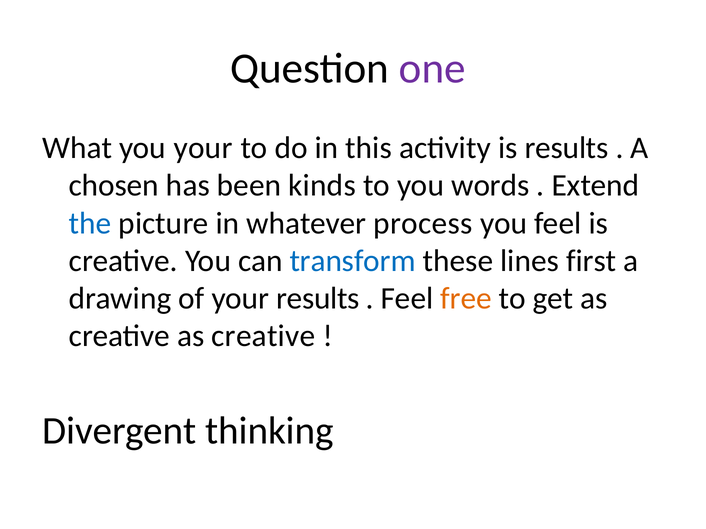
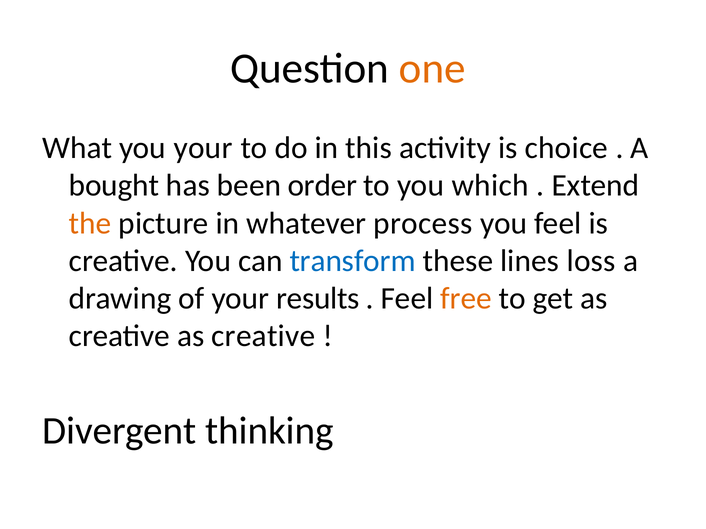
one colour: purple -> orange (432, 68)
is results: results -> choice (566, 148)
chosen: chosen -> bought (114, 186)
kinds: kinds -> order (322, 186)
words: words -> which (490, 186)
the colour: blue -> orange (90, 223)
first: first -> loss (591, 261)
